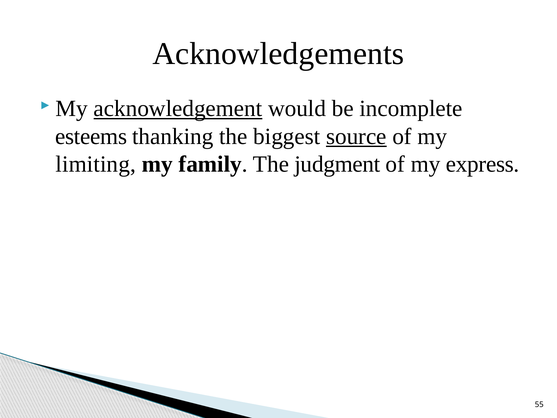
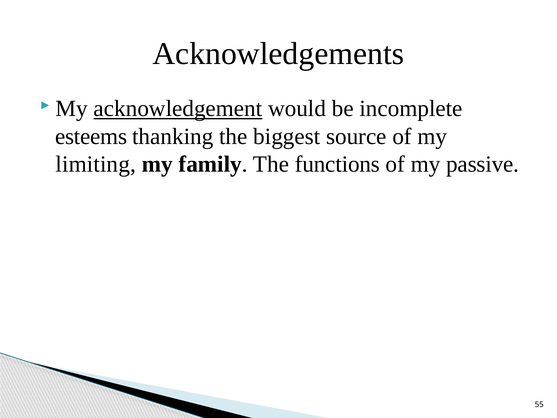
source underline: present -> none (356, 136)
judgment: judgment -> functions (337, 164)
express: express -> passive (483, 164)
